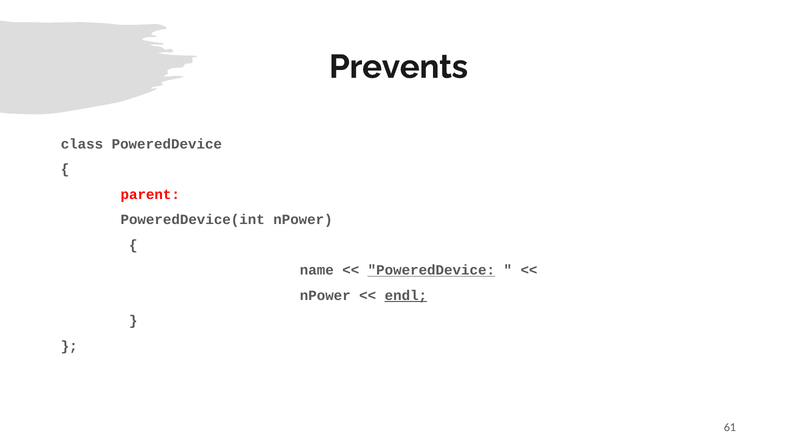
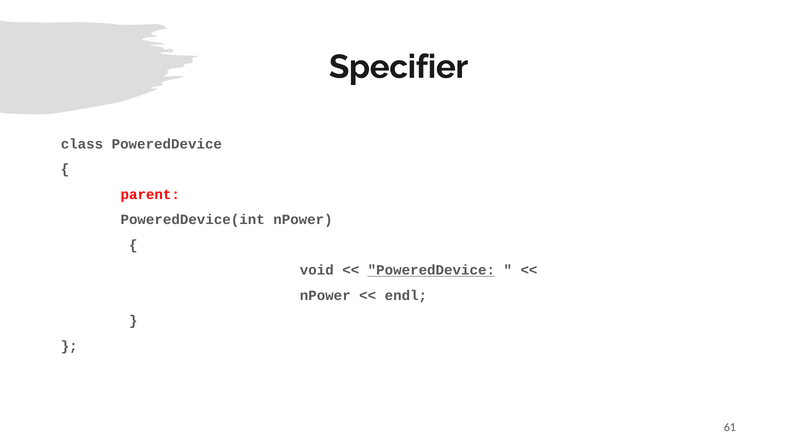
Prevents: Prevents -> Specifier (399, 67)
name: name -> void (317, 270)
endl underline: present -> none (406, 296)
